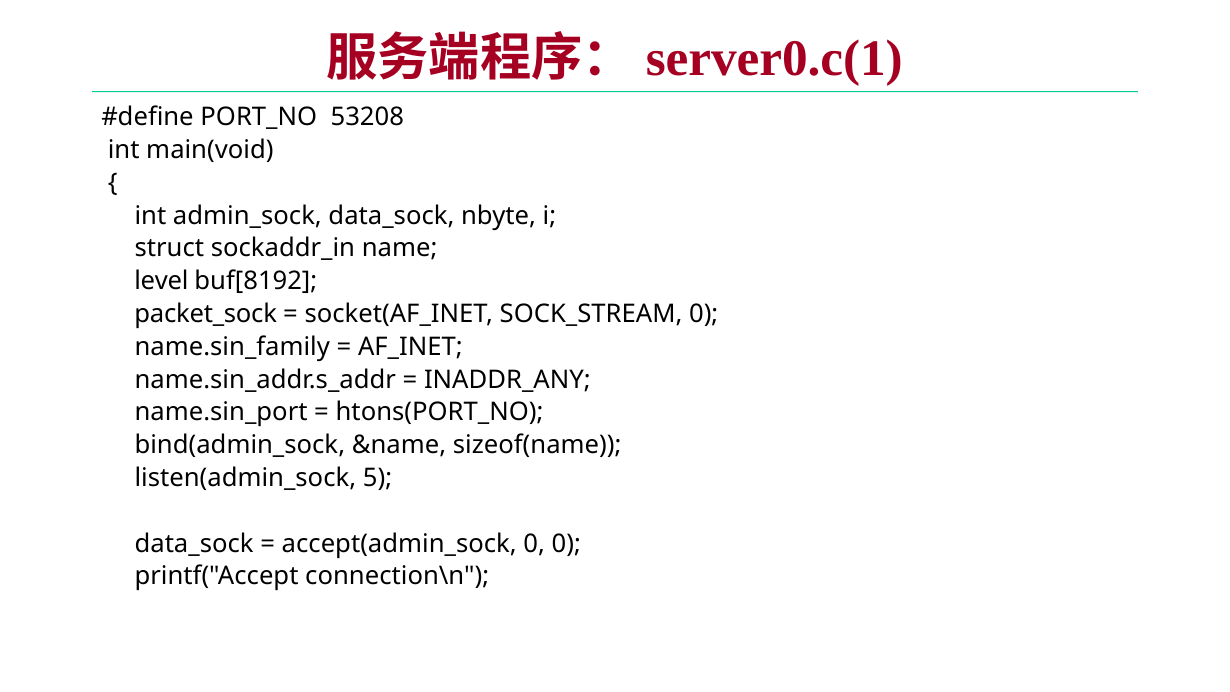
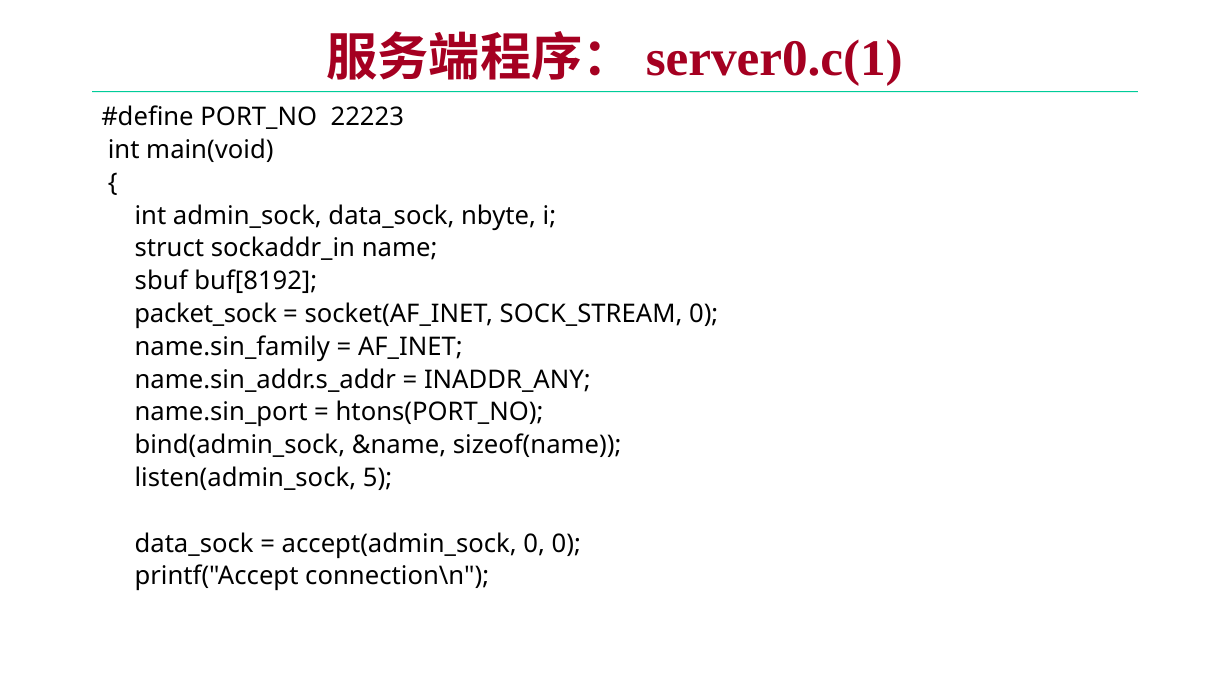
53208: 53208 -> 22223 (367, 117)
level: level -> sbuf (161, 281)
